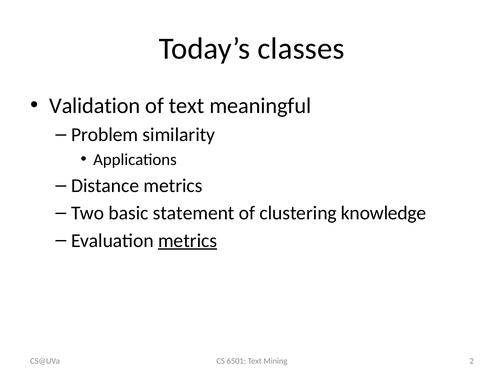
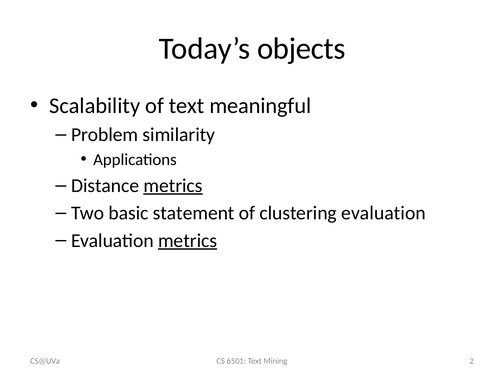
classes: classes -> objects (301, 49)
Validation: Validation -> Scalability (95, 106)
metrics underline: none -> present (173, 186)
clustering knowledge: knowledge -> evaluation (384, 213)
